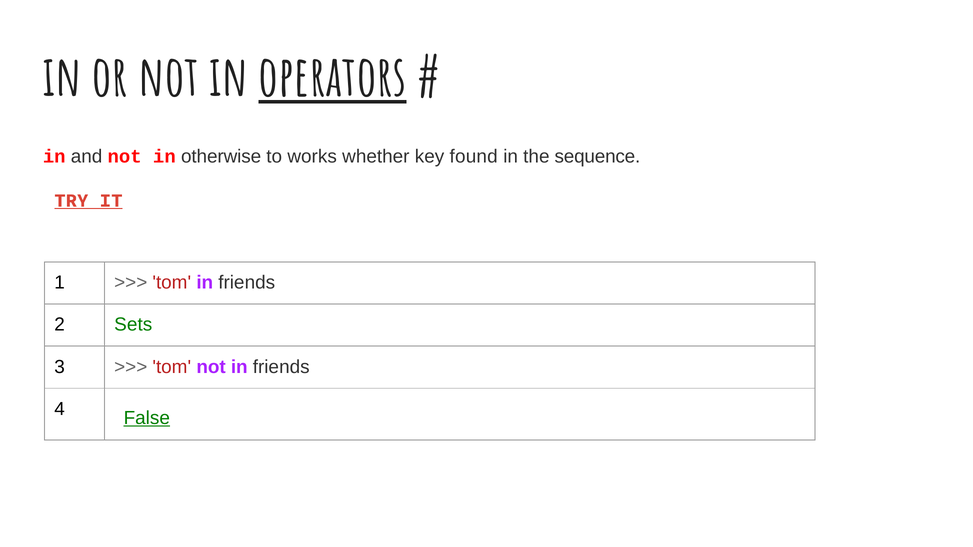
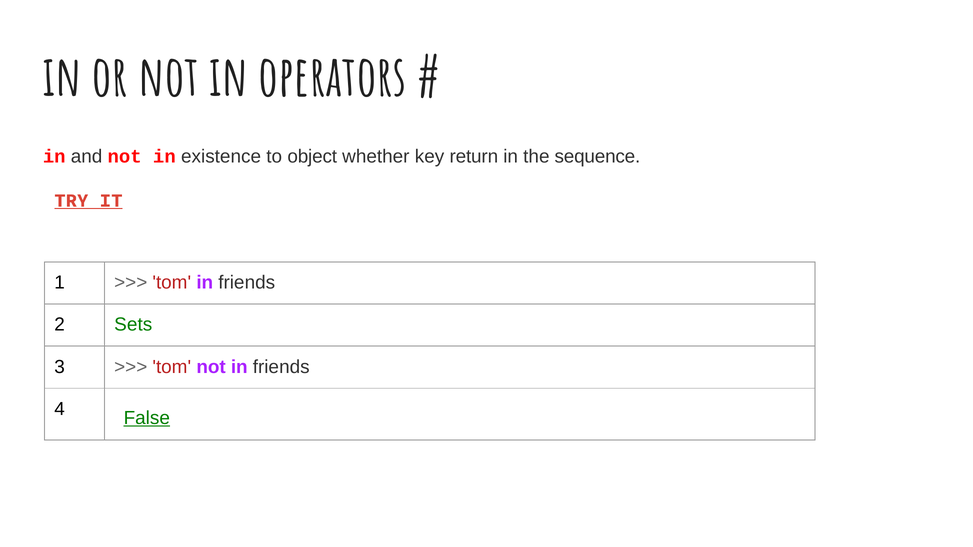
operators underline: present -> none (332, 78)
otherwise: otherwise -> existence (221, 157)
works: works -> object (312, 157)
found: found -> return (474, 157)
